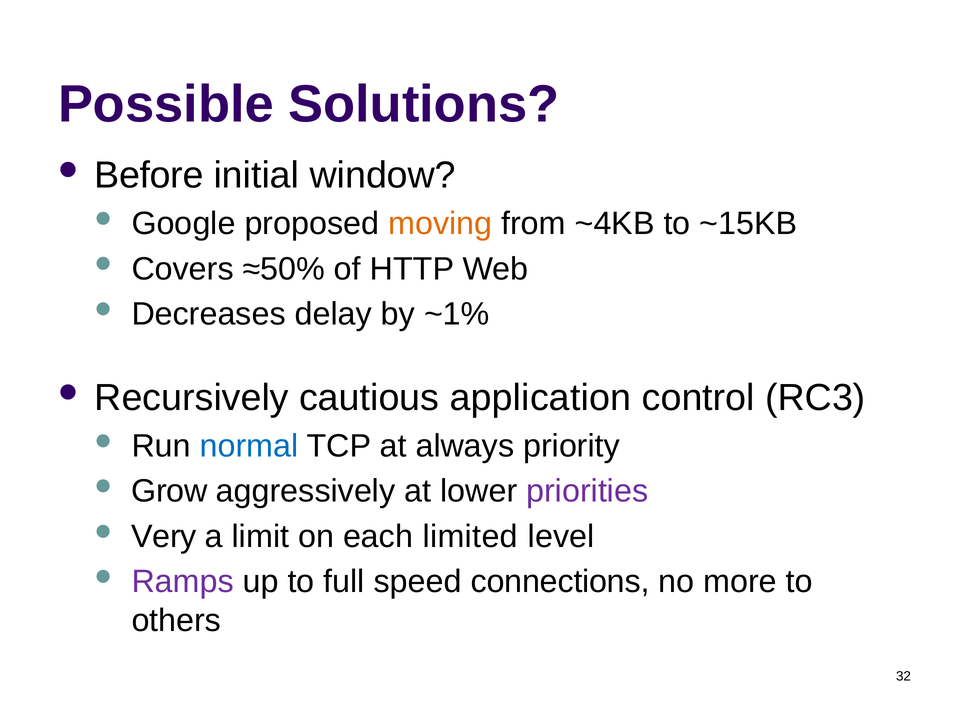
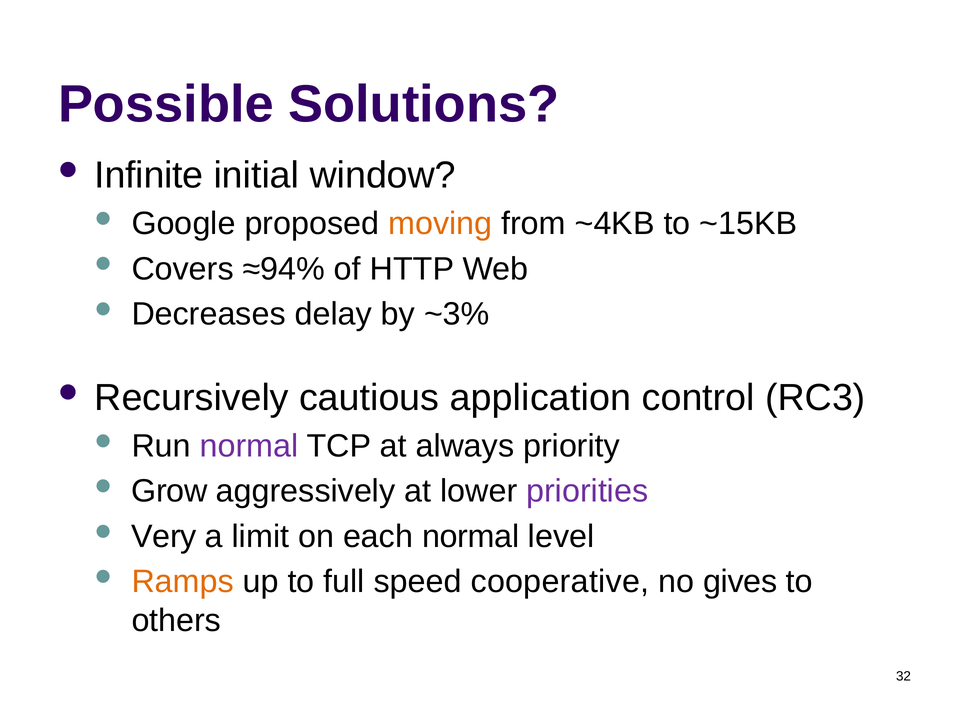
Before: Before -> Infinite (149, 175)
≈50%: ≈50% -> ≈94% (284, 269)
~1%: ~1% -> ~3% (457, 314)
normal colour: blue -> purple (249, 446)
each limited: limited -> normal (471, 536)
Ramps colour: purple -> orange (183, 581)
connections: connections -> cooperative (560, 581)
more: more -> gives (740, 581)
